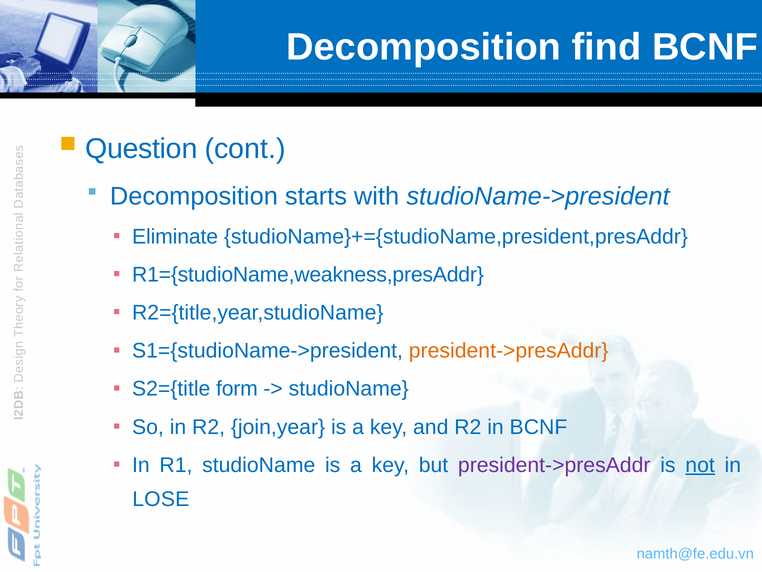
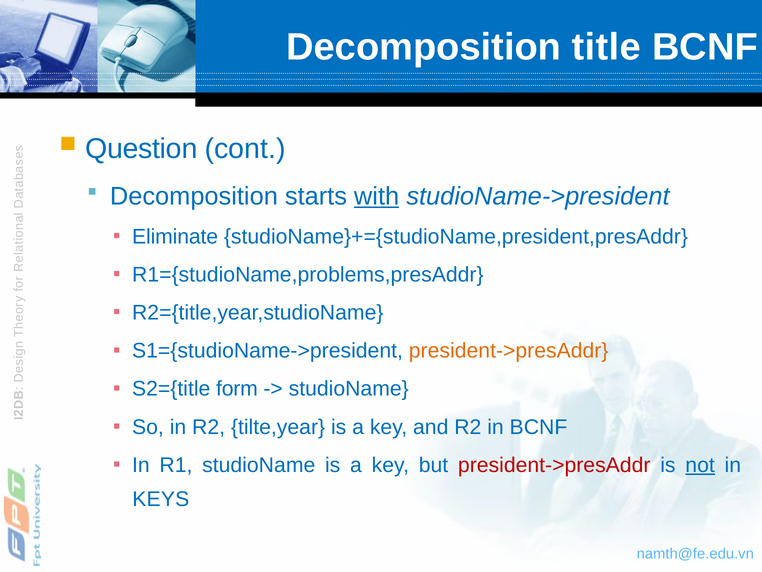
find: find -> title (606, 47)
with underline: none -> present (377, 196)
R1={studioName,weakness,presAddr: R1={studioName,weakness,presAddr -> R1={studioName,problems,presAddr (308, 274)
join,year: join,year -> tilte,year (278, 427)
president->presAddr colour: purple -> red (554, 465)
LOSE: LOSE -> KEYS (161, 499)
